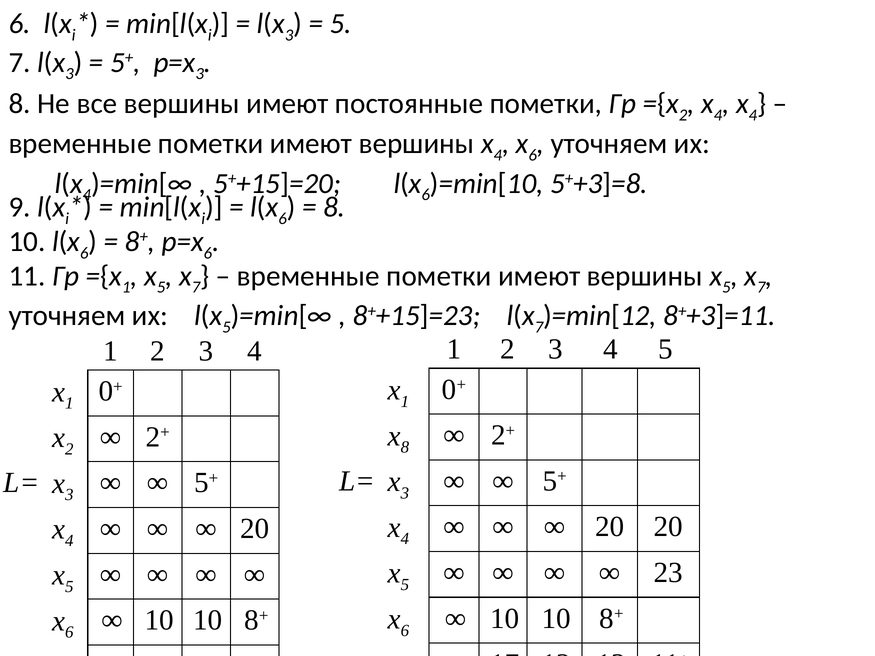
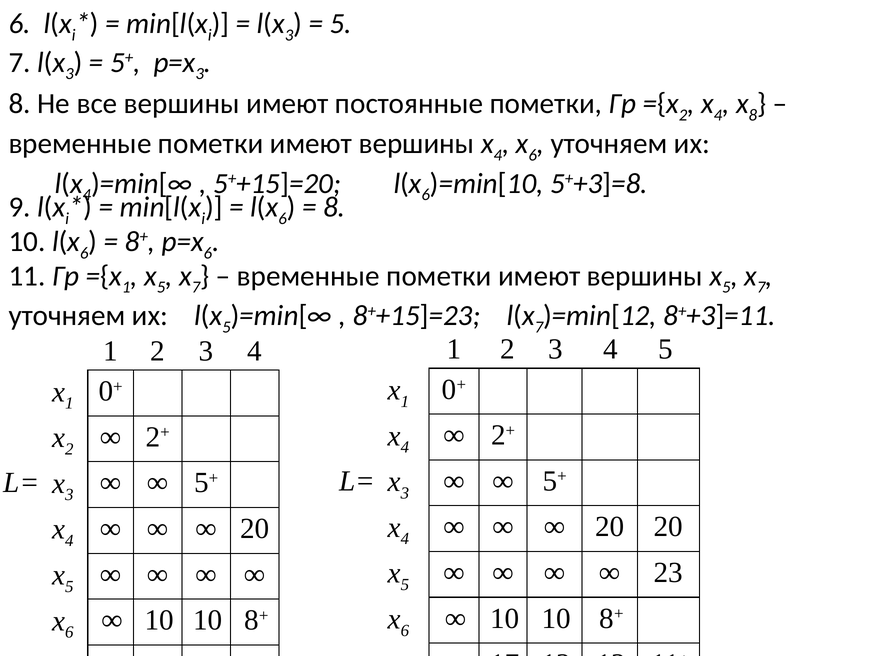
4: 4 -> 8 (753, 115)
8: 8 -> 4 (405, 447)
